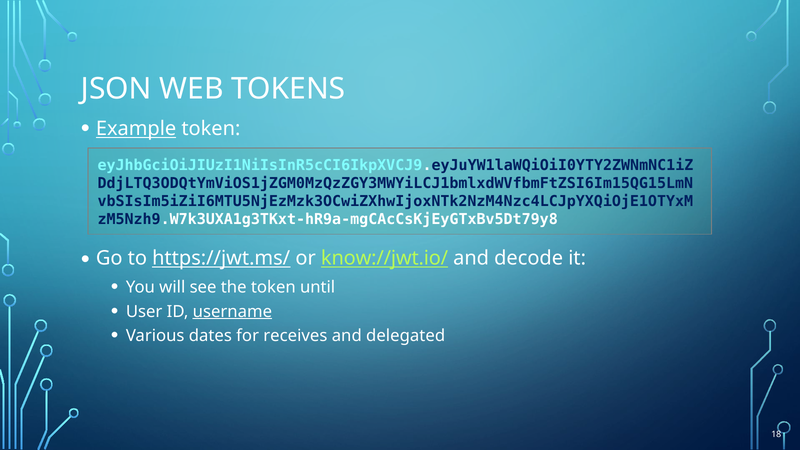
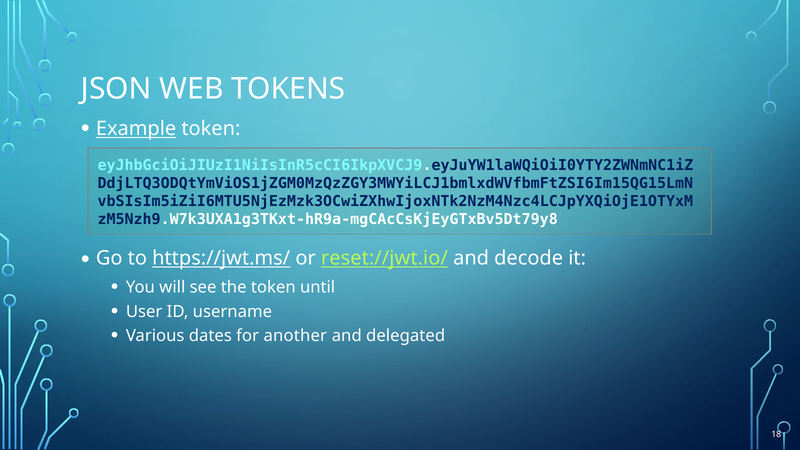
know://jwt.io/: know://jwt.io/ -> reset://jwt.io/ (384, 258)
username underline: present -> none (232, 312)
receives: receives -> another (295, 336)
